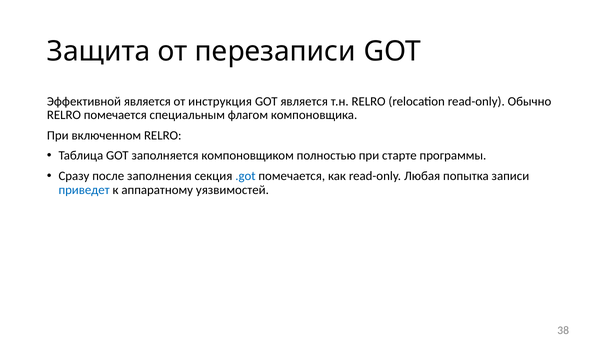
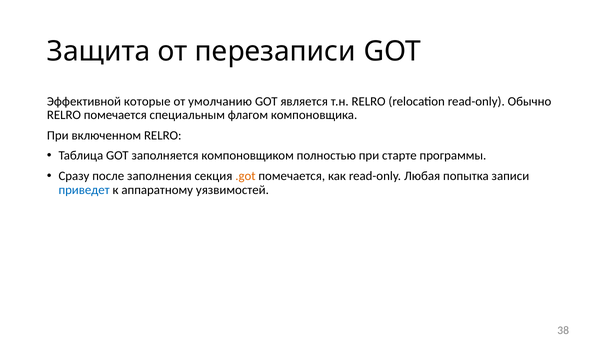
Эффективной является: является -> которые (147, 101)
инструкция: инструкция -> умолчанию (220, 101)
.got colour: blue -> orange (245, 176)
